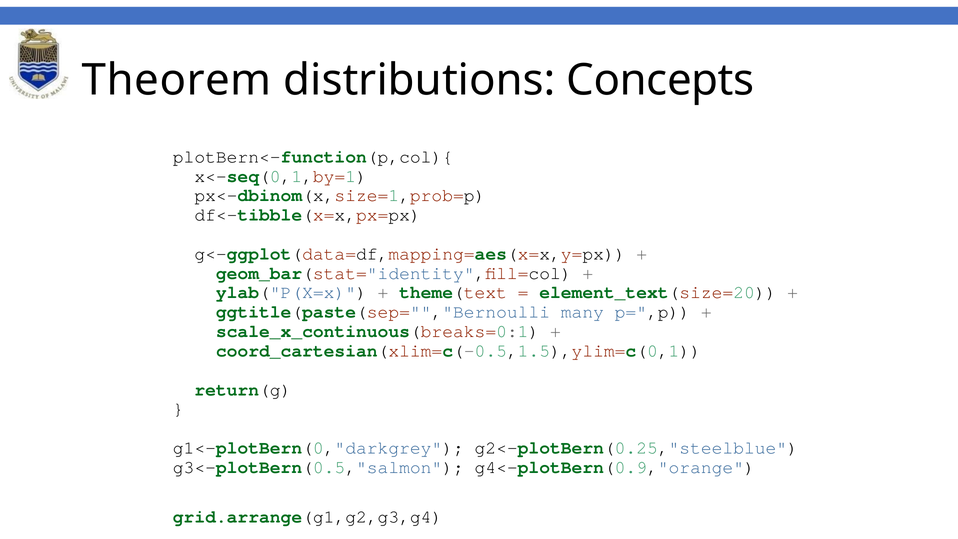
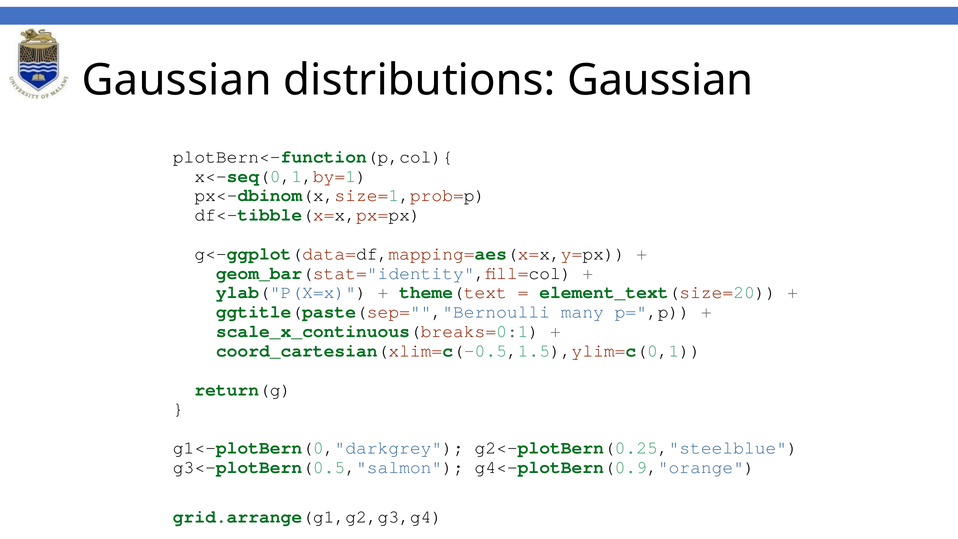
Theorem: Theorem -> Gaussian (177, 80)
distributions Concepts: Concepts -> Gaussian (660, 80)
